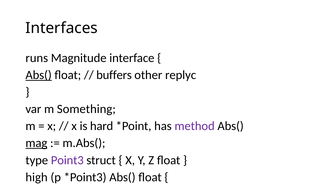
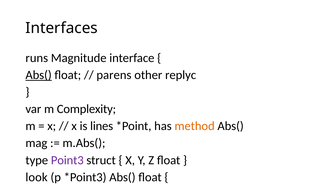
buffers: buffers -> parens (114, 75)
Something: Something -> Complexity (86, 109)
hard: hard -> lines (102, 126)
method colour: purple -> orange (195, 126)
mag underline: present -> none (36, 143)
high: high -> look (37, 177)
